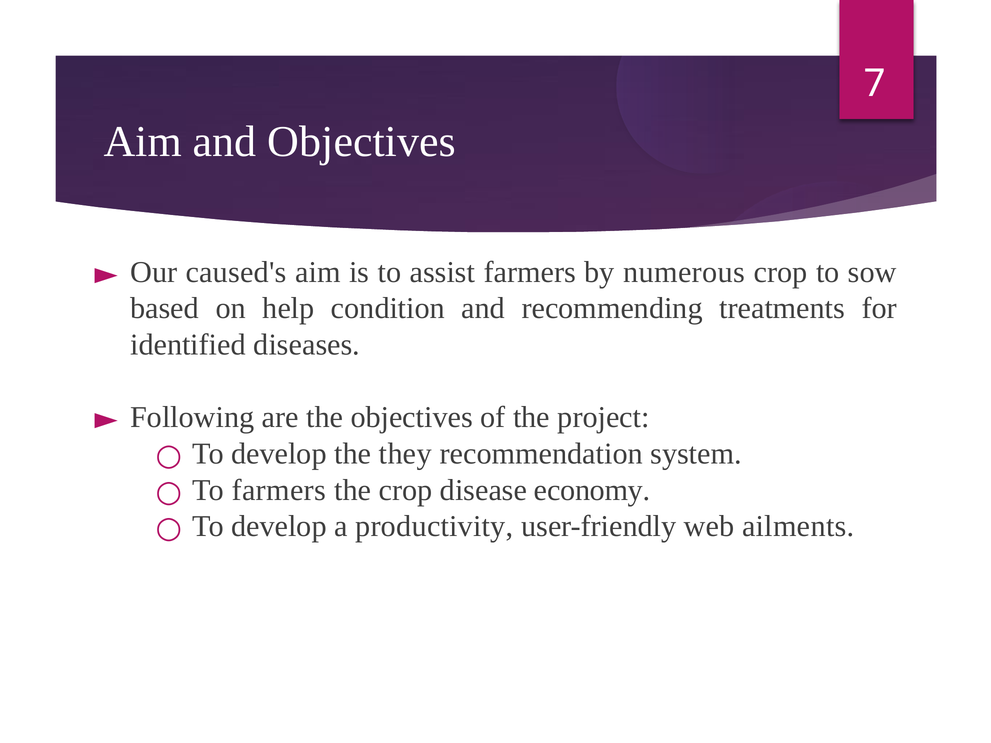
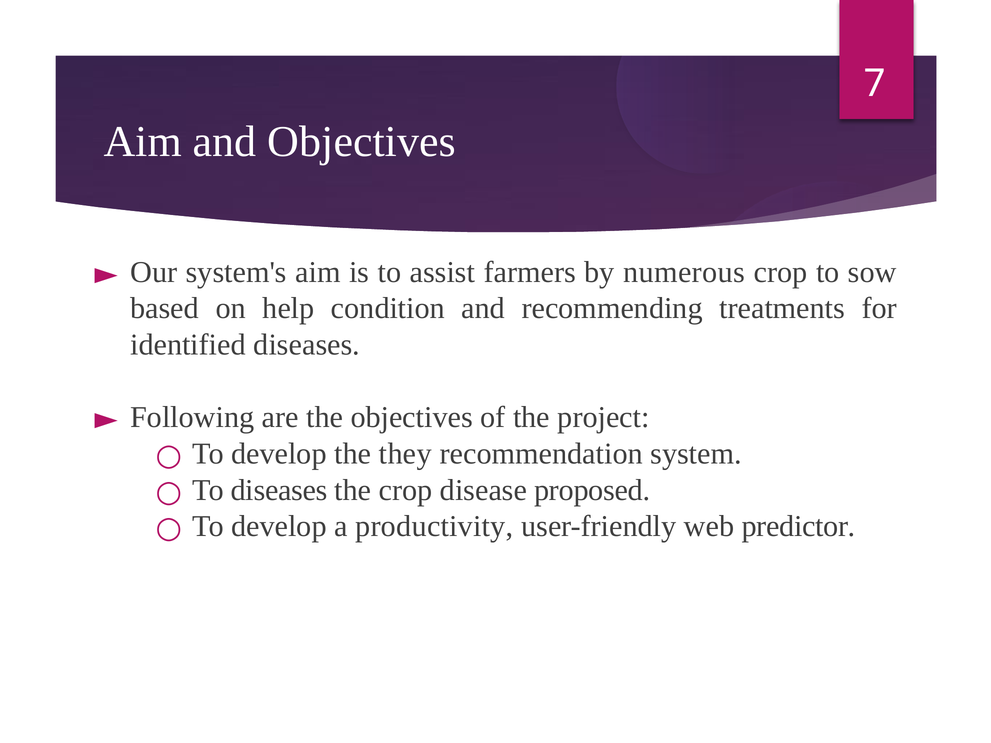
caused's: caused's -> system's (236, 272)
To farmers: farmers -> diseases (279, 490)
economy: economy -> proposed (592, 490)
ailments: ailments -> predictor (799, 527)
